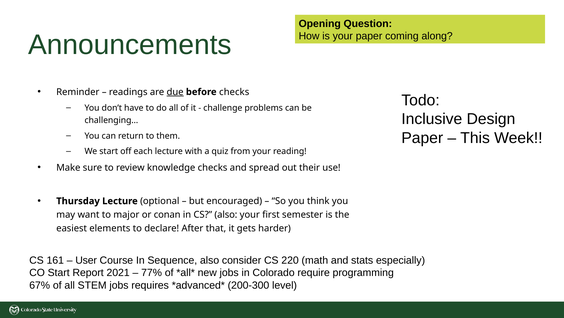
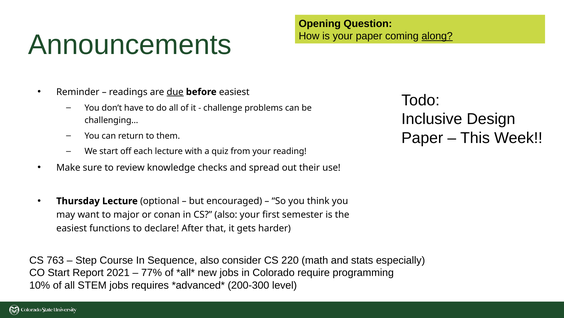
along underline: none -> present (437, 36)
before checks: checks -> easiest (234, 92)
elements: elements -> functions (110, 228)
161: 161 -> 763 (55, 260)
User: User -> Step (86, 260)
67%: 67% -> 10% (40, 285)
